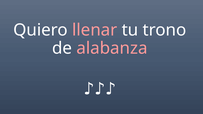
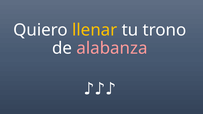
llenar colour: pink -> yellow (95, 30)
